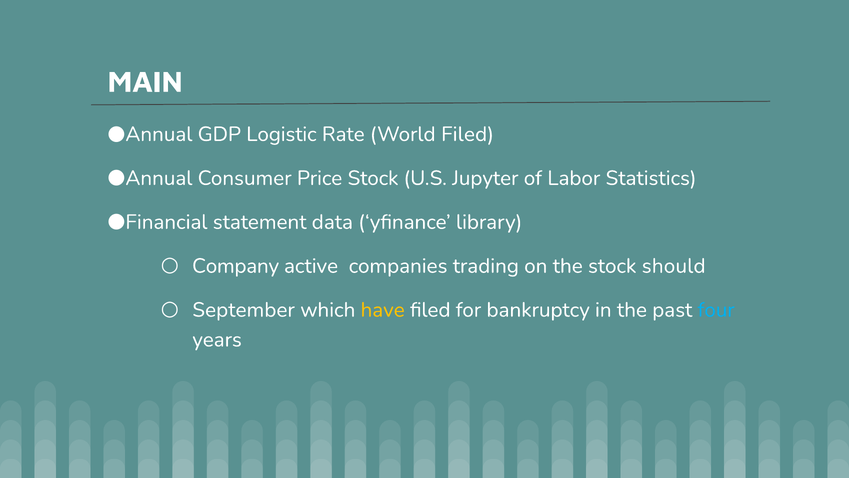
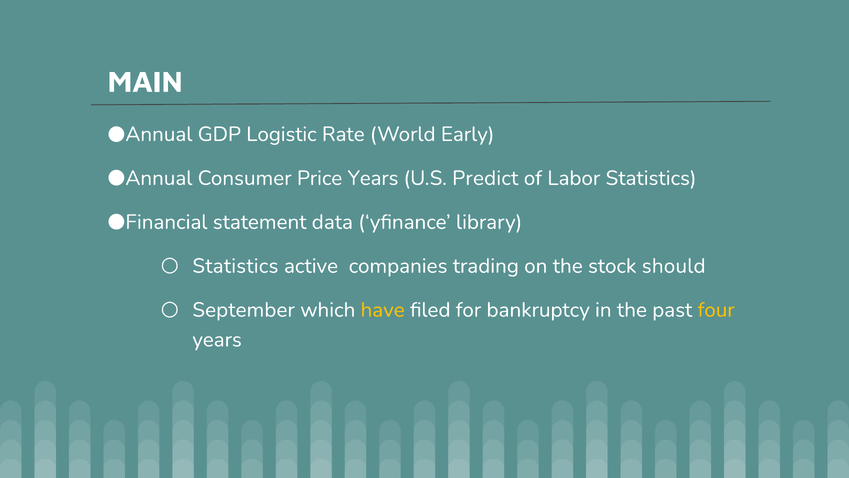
World Filed: Filed -> Early (468, 134)
Price Stock: Stock -> Years (373, 178)
Jupyter: Jupyter -> Predict (485, 178)
Company: Company -> Statistics (235, 266)
four colour: light blue -> yellow (716, 310)
